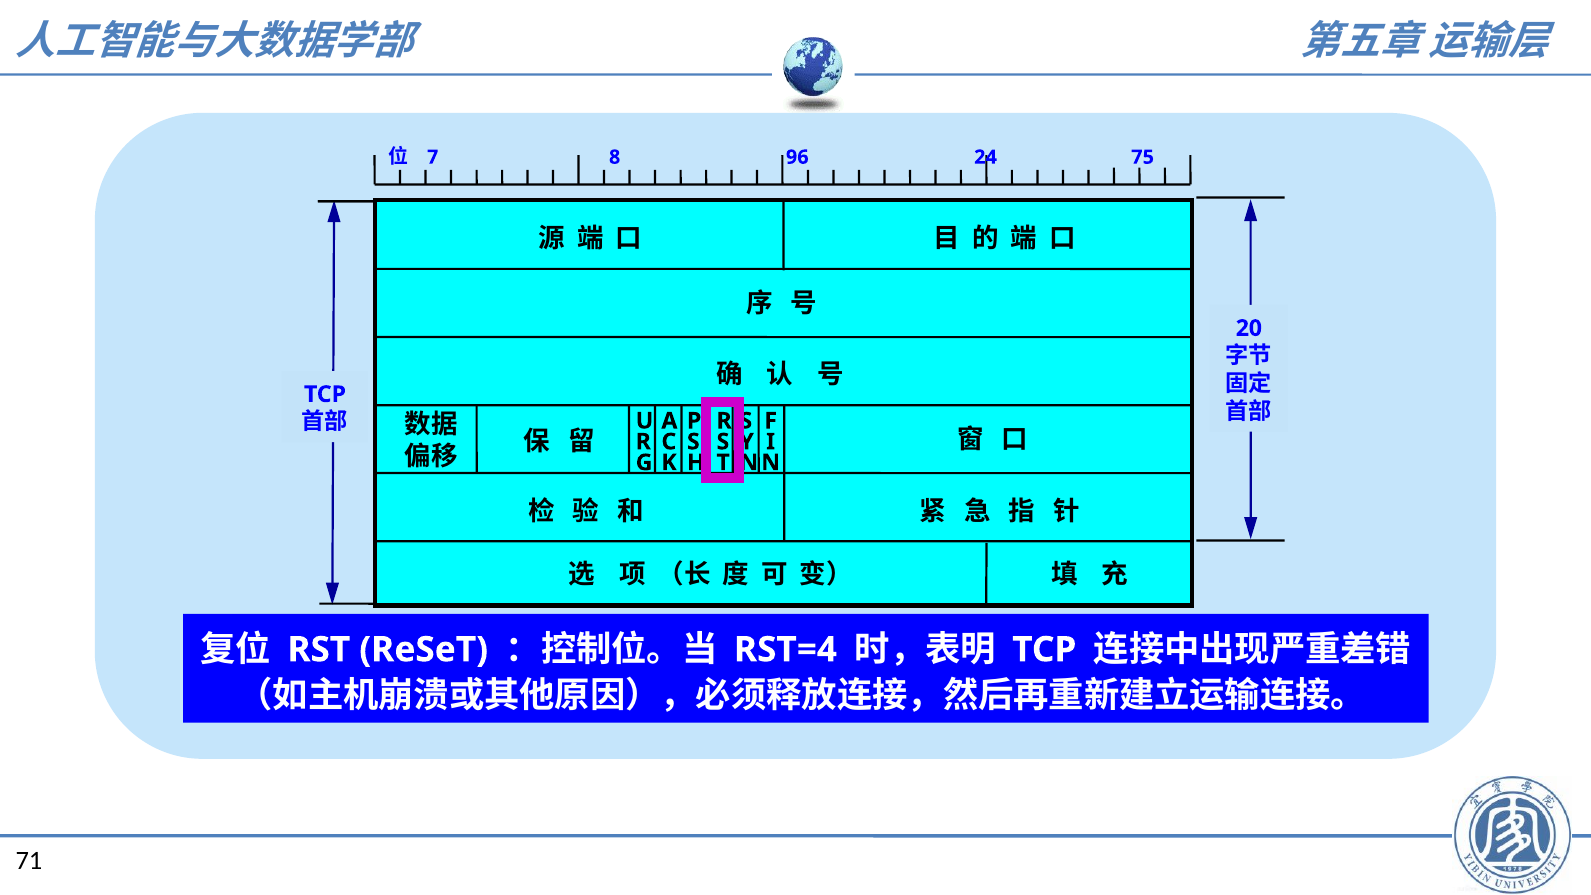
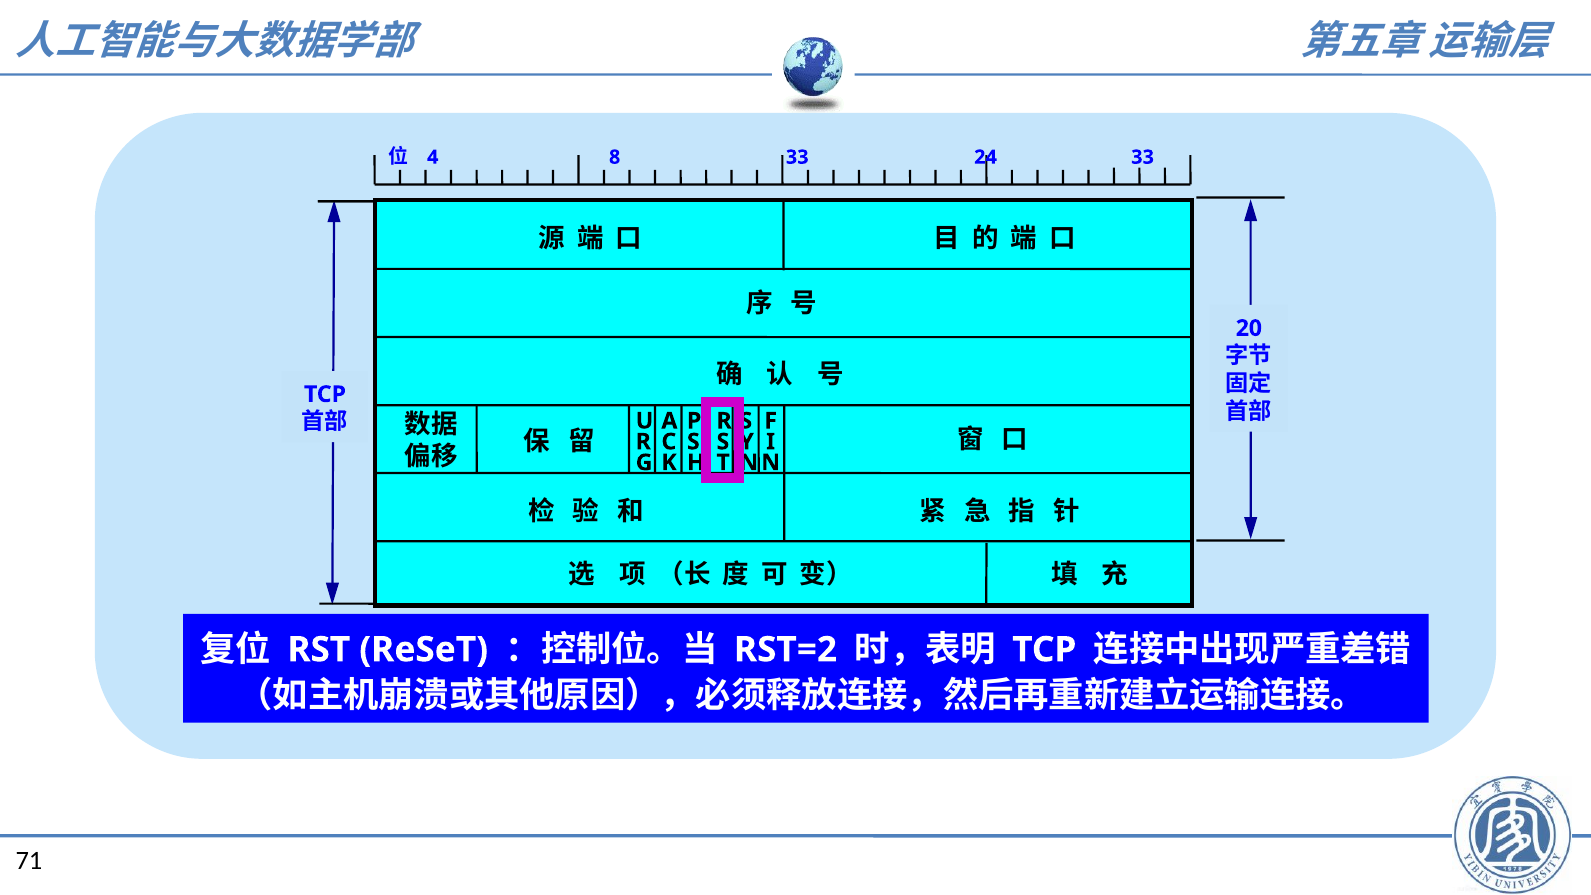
7: 7 -> 4 (433, 157)
8 96: 96 -> 33 (797, 157)
24 75: 75 -> 33 (1143, 157)
RST=4: RST=4 -> RST=2 (786, 650)
